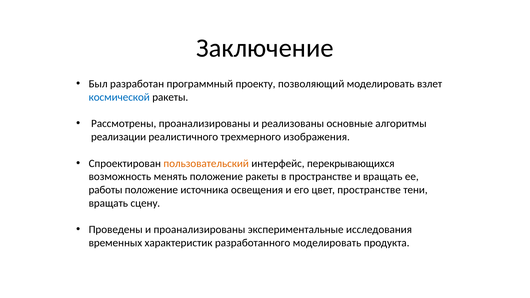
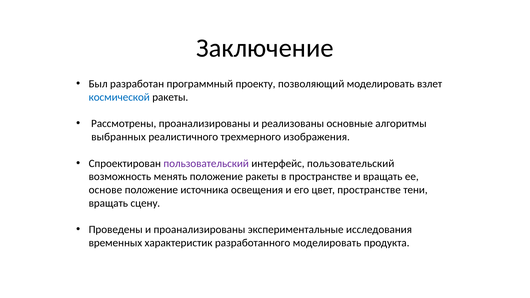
реализации: реализации -> выбранных (118, 137)
пользовательский colour: orange -> purple (206, 163)
интерфейс перекрывающихся: перекрывающихся -> пользовательский (351, 163)
работы: работы -> основе (105, 190)
